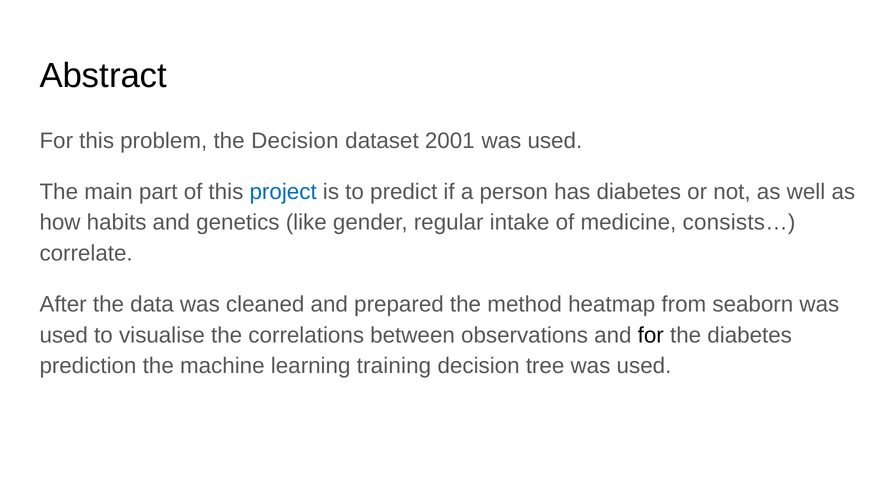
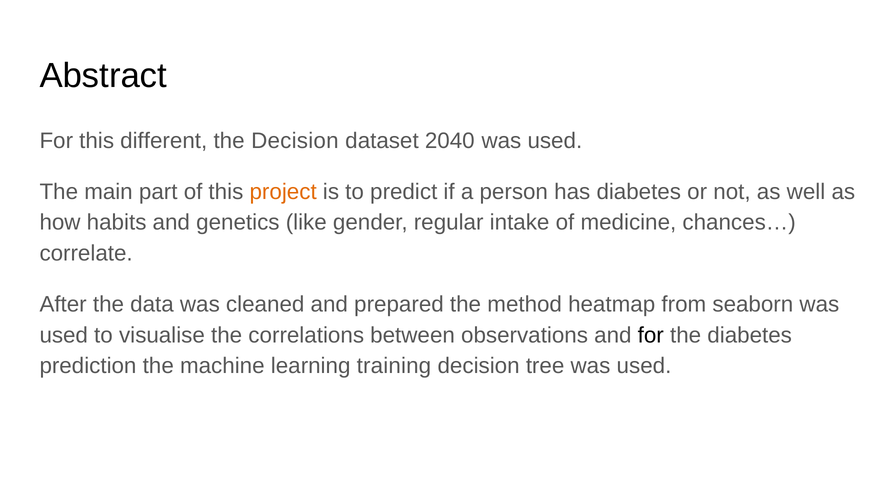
problem: problem -> different (164, 141)
2001: 2001 -> 2040 (450, 141)
project colour: blue -> orange (283, 192)
consists…: consists… -> chances… (739, 223)
